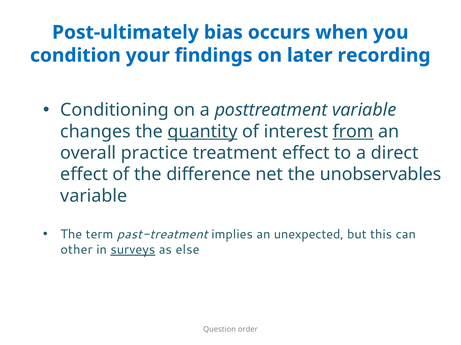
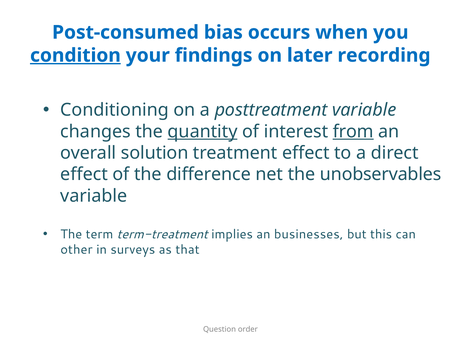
Post-ultimately: Post-ultimately -> Post-consumed (125, 32)
condition underline: none -> present (75, 56)
practice: practice -> solution (155, 153)
past-treatment: past-treatment -> term-treatment (162, 235)
unexpected: unexpected -> businesses (309, 235)
surveys underline: present -> none (133, 250)
else: else -> that (188, 250)
